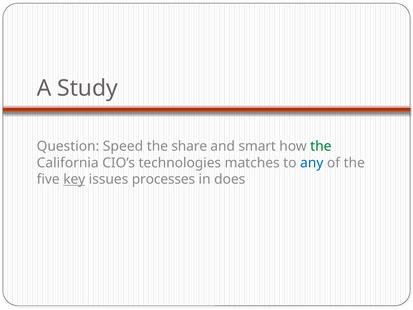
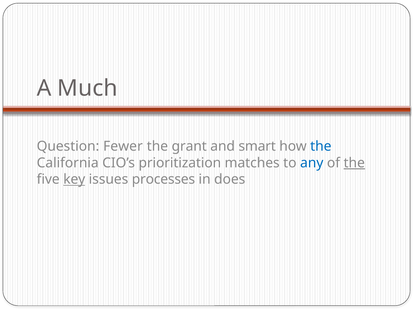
Study: Study -> Much (87, 88)
Speed: Speed -> Fewer (123, 146)
share: share -> grant (189, 146)
the colour: green -> blue (321, 146)
technologies: technologies -> prioritization (180, 163)
the underline: none -> present (354, 163)
